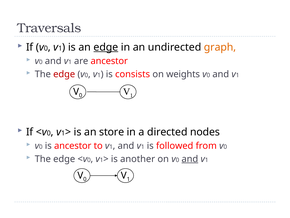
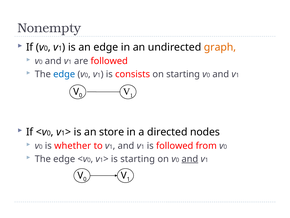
Traversals: Traversals -> Nonempty (49, 28)
edge underline: present -> none (106, 47)
are ancestor: ancestor -> followed (109, 61)
edge colour: red -> blue (64, 74)
on weights: weights -> starting (183, 74)
is ancestor: ancestor -> whether (73, 145)
is another: another -> starting (138, 159)
